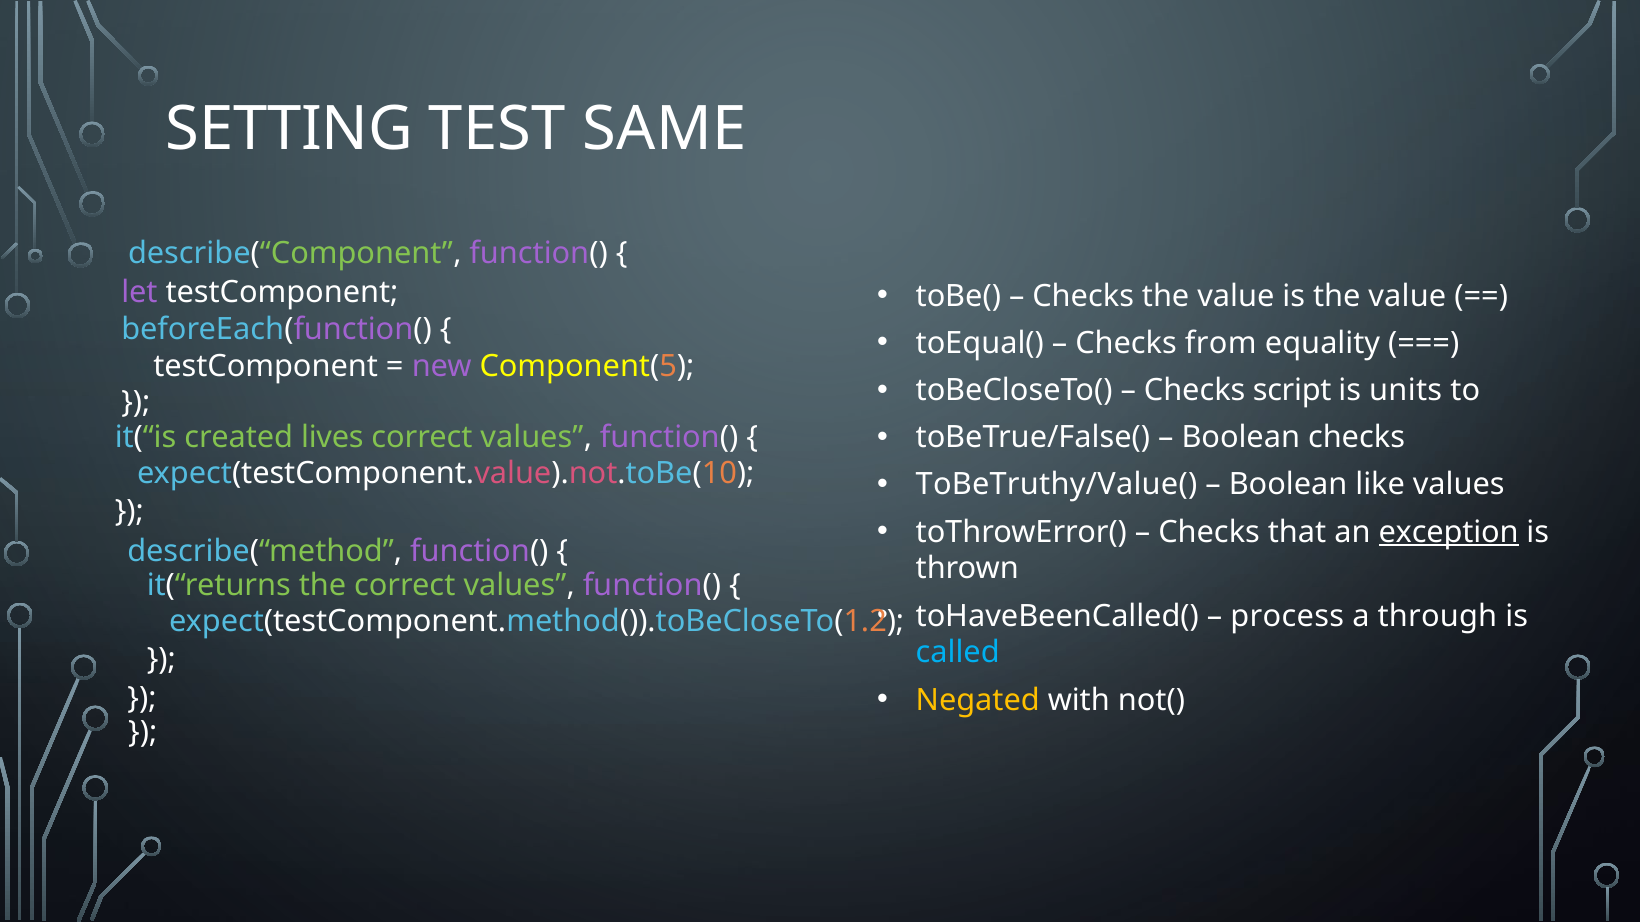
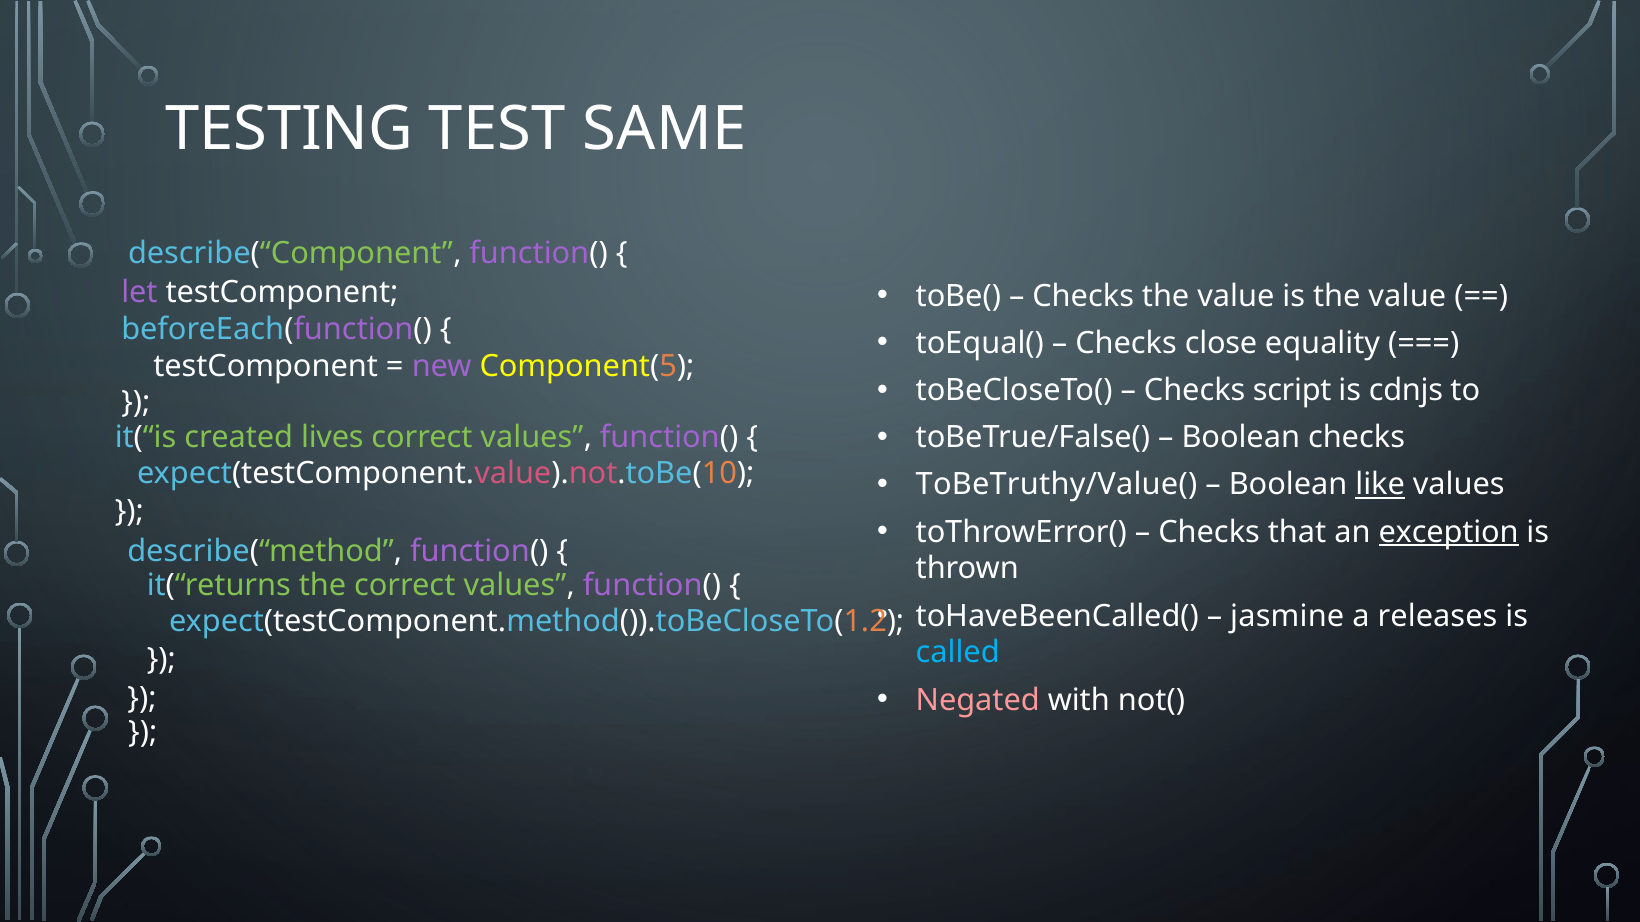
SETTING: SETTING -> TESTING (290, 129)
from: from -> close (1221, 344)
units: units -> cdnjs (1406, 391)
like underline: none -> present (1380, 485)
process: process -> jasmine (1287, 616)
through: through -> releases (1438, 616)
Negated colour: yellow -> pink (978, 700)
